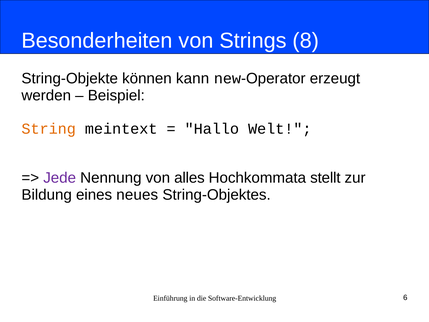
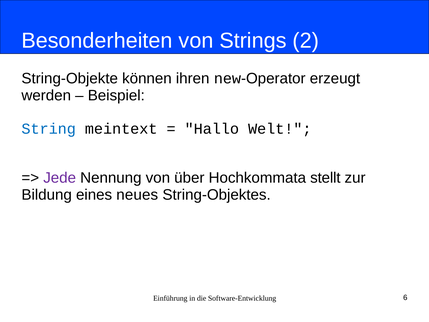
8: 8 -> 2 (306, 41)
kann: kann -> ihren (193, 78)
String colour: orange -> blue (49, 129)
alles: alles -> über (189, 178)
